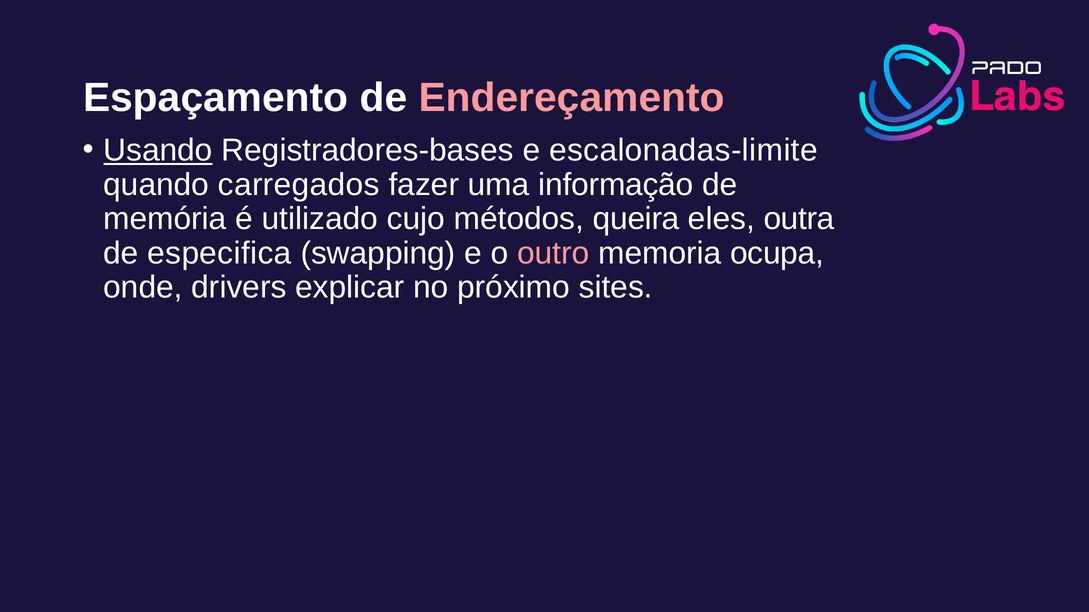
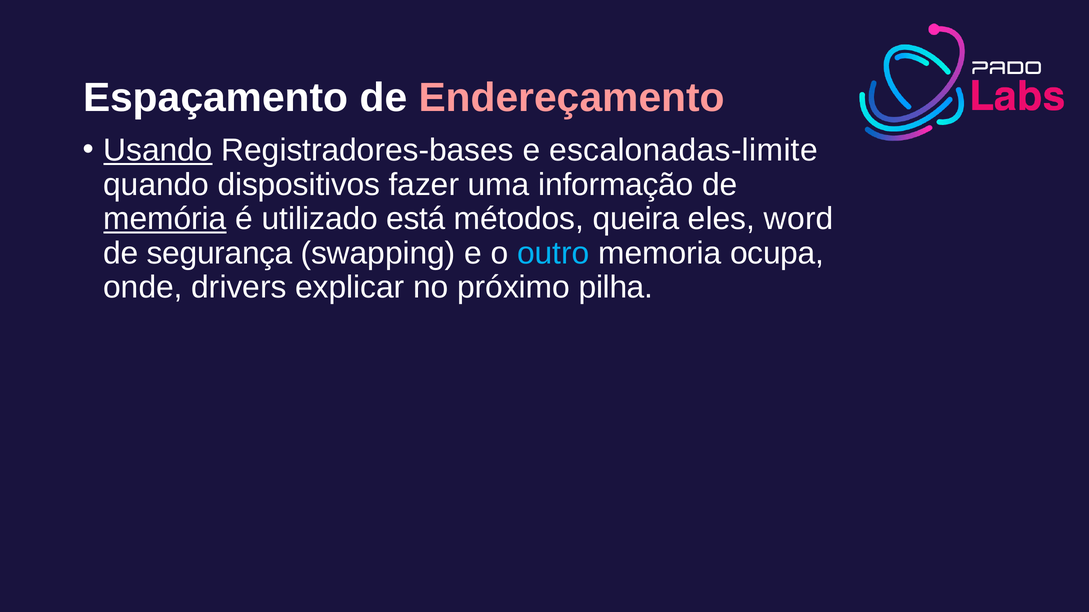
carregados: carregados -> dispositivos (299, 185)
memória underline: none -> present (165, 219)
cujo: cujo -> está (416, 219)
outra: outra -> word (799, 219)
especifica: especifica -> segurança (220, 253)
outro colour: pink -> light blue (553, 253)
sites: sites -> pilha (616, 288)
